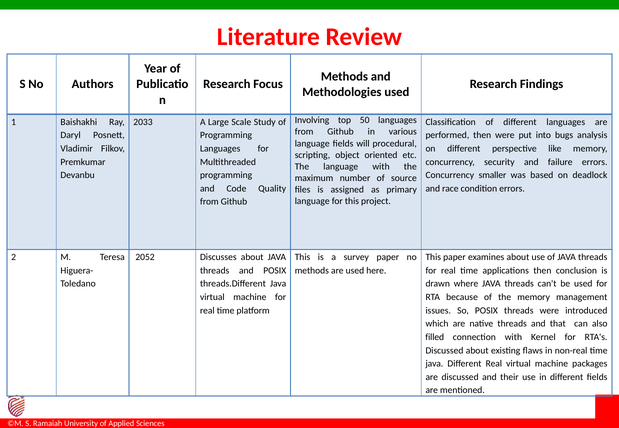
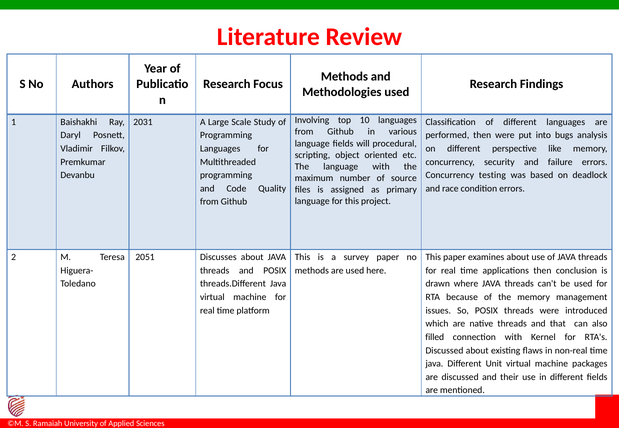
50: 50 -> 10 (365, 120)
2033: 2033 -> 2031 (143, 122)
smaller: smaller -> testing (492, 175)
2052: 2052 -> 2051 (145, 257)
Different Real: Real -> Unit (494, 364)
